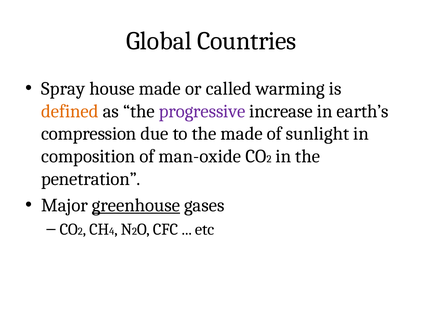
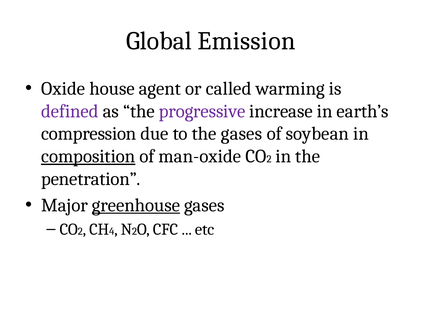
Countries: Countries -> Emission (246, 41)
Spray: Spray -> Oxide (63, 89)
house made: made -> agent (160, 89)
defined colour: orange -> purple (70, 111)
the made: made -> gases (242, 134)
sunlight: sunlight -> soybean (317, 134)
composition underline: none -> present (88, 156)
